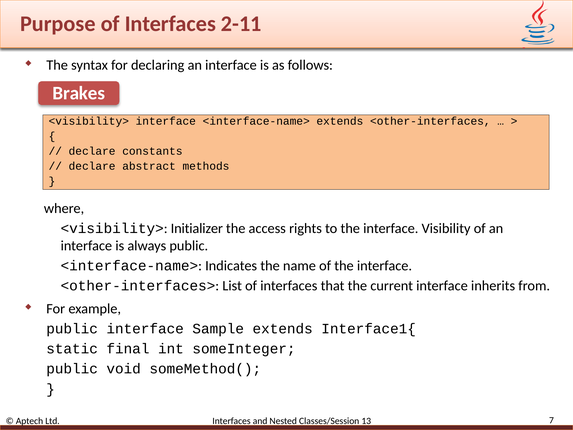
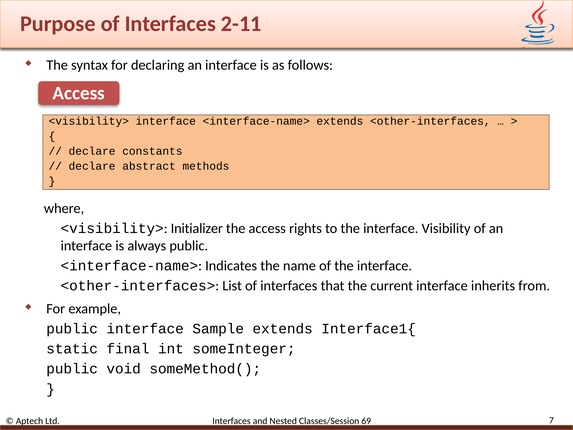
Brakes: Brakes -> Access (79, 93)
13: 13 -> 69 (366, 421)
